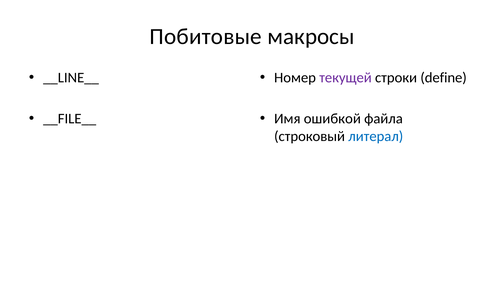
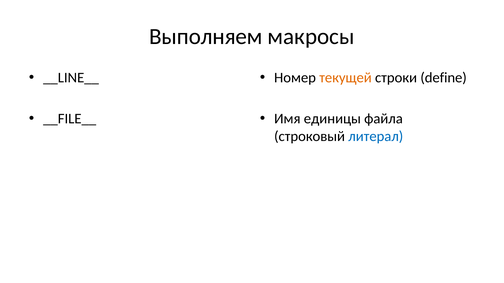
Побитовые: Побитовые -> Выполняем (206, 37)
текущей colour: purple -> orange (345, 78)
ошибкой: ошибкой -> единицы (332, 119)
